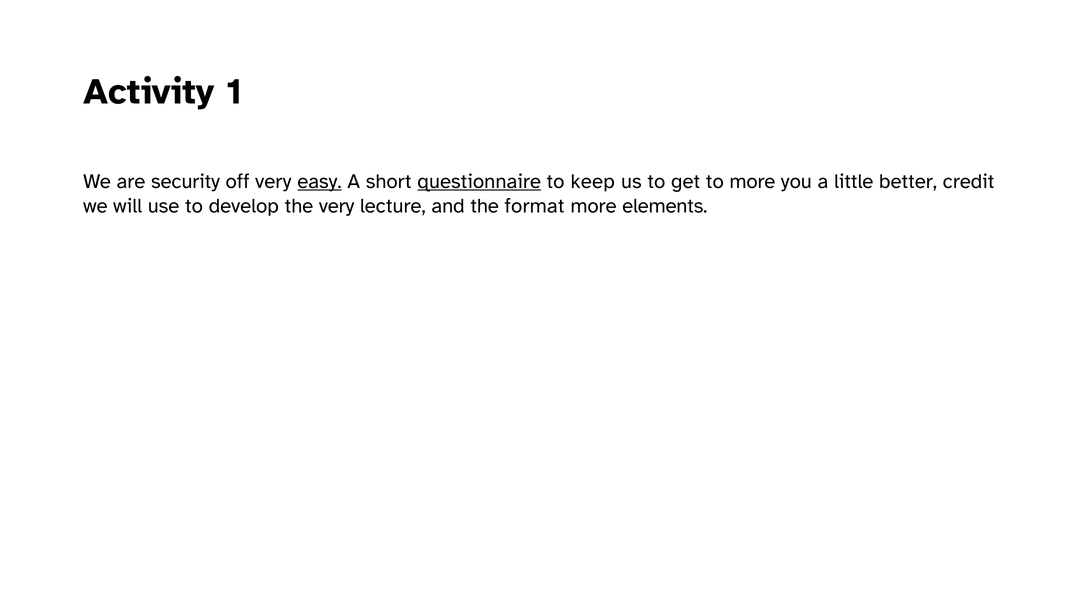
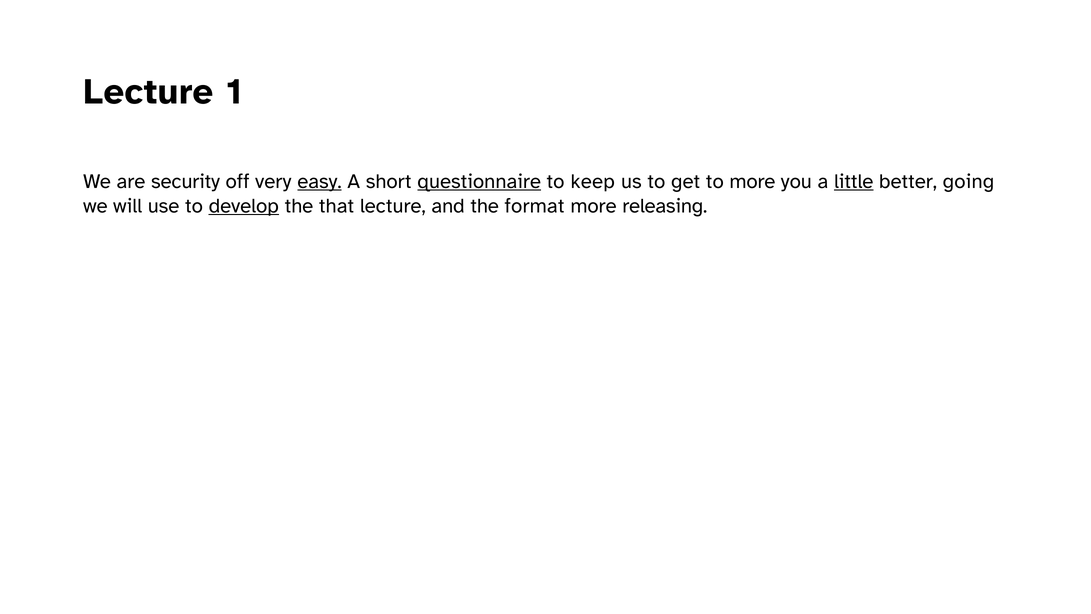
Activity: Activity -> Lecture (149, 92)
little underline: none -> present (854, 181)
credit: credit -> going (968, 181)
develop underline: none -> present (244, 206)
the very: very -> that (337, 206)
elements: elements -> releasing (665, 206)
